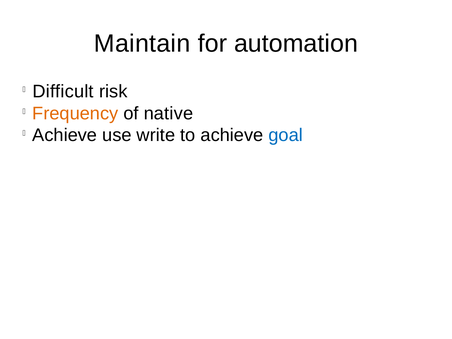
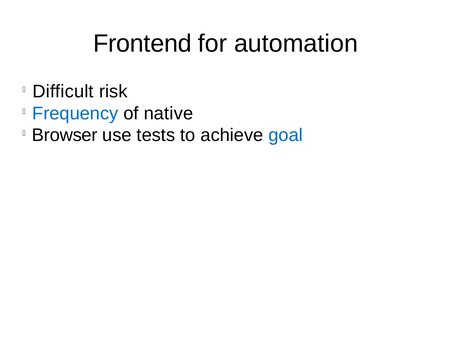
Maintain: Maintain -> Frontend (142, 44)
Frequency colour: orange -> blue (75, 113)
Achieve: Achieve -> Browser (65, 135)
write: write -> tests (156, 135)
